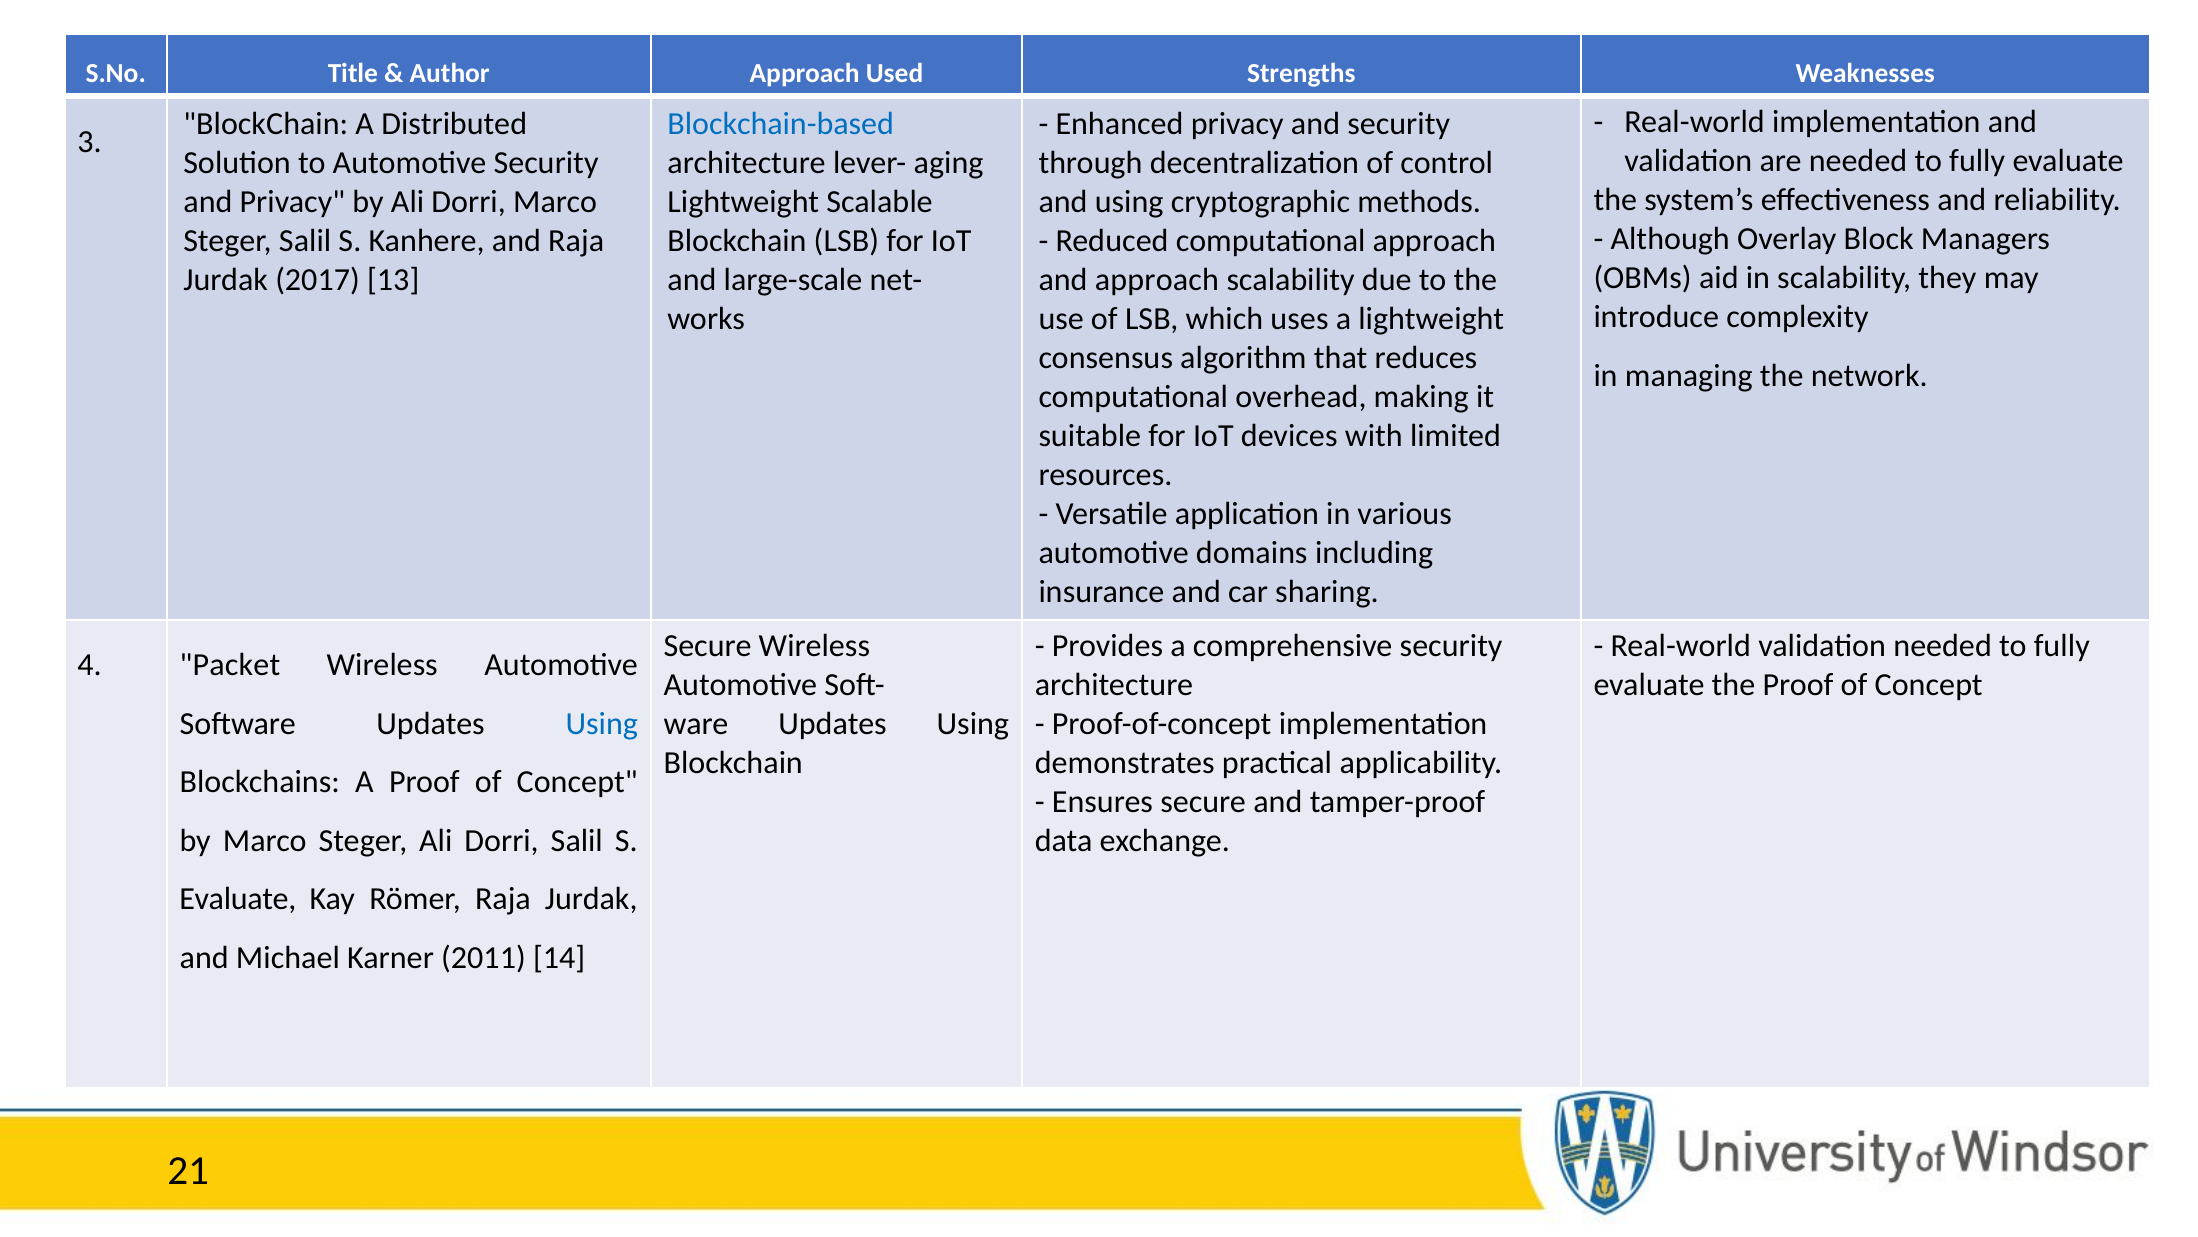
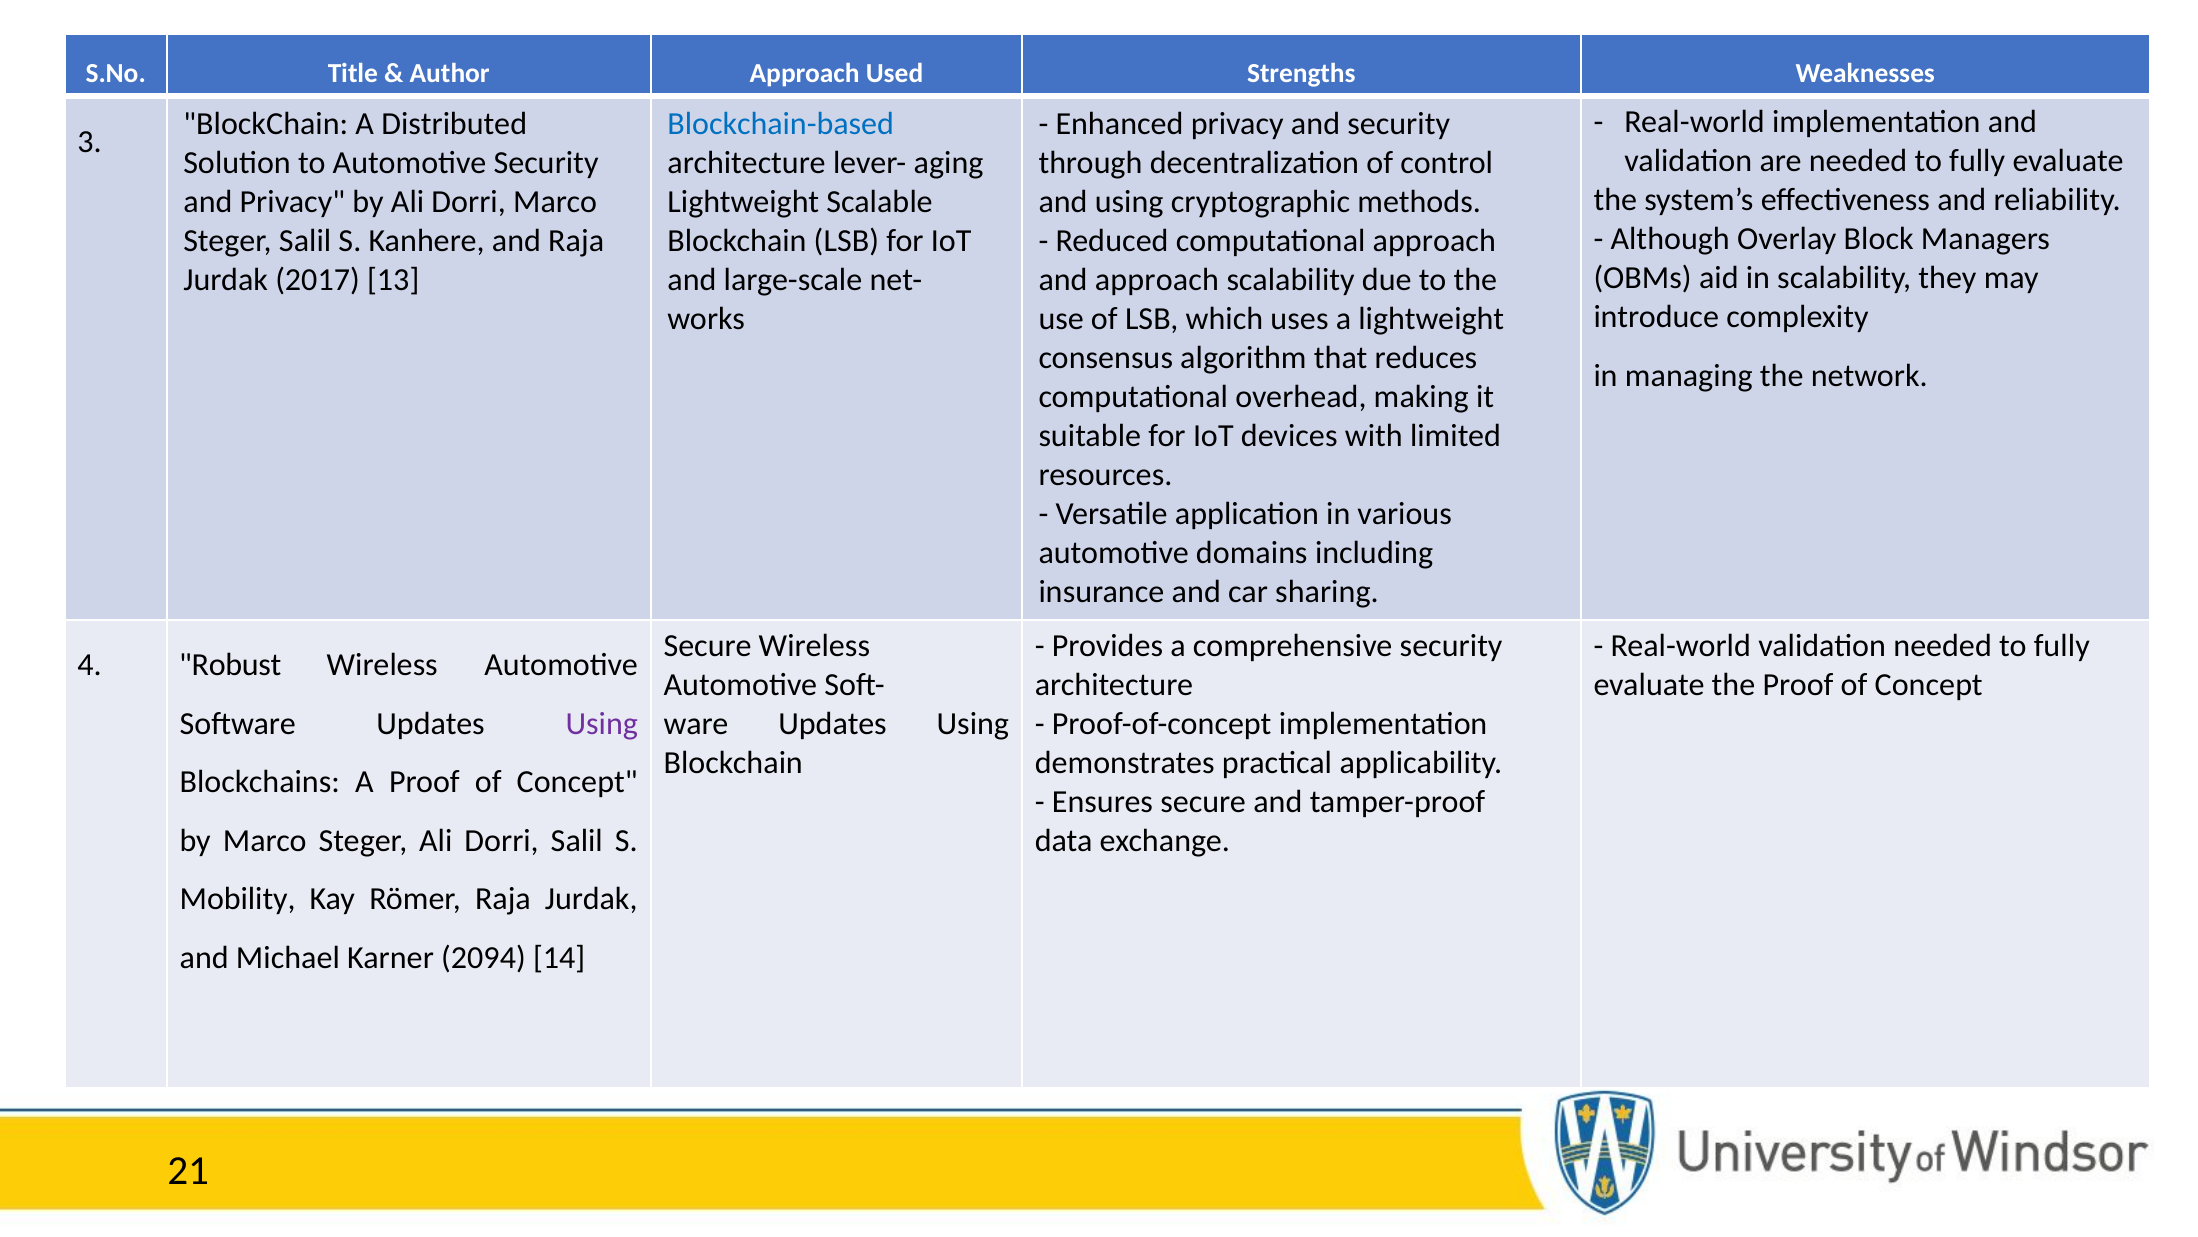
Packet: Packet -> Robust (230, 665)
Using colour: blue -> purple (602, 724)
Evaluate: Evaluate -> Mobility (238, 899)
2011: 2011 -> 2094 (483, 957)
